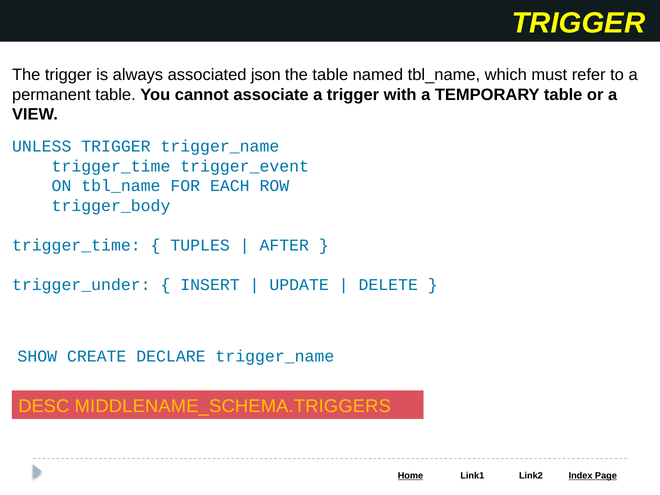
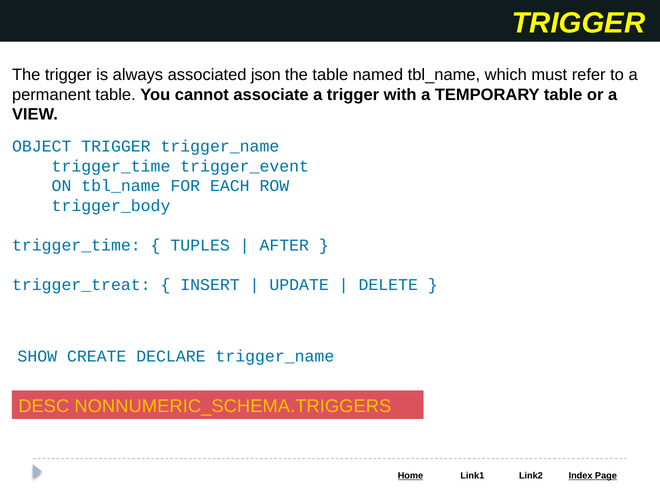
UNLESS: UNLESS -> OBJECT (42, 146)
trigger_under: trigger_under -> trigger_treat (81, 285)
MIDDLENAME_SCHEMA.TRIGGERS: MIDDLENAME_SCHEMA.TRIGGERS -> NONNUMERIC_SCHEMA.TRIGGERS (233, 406)
